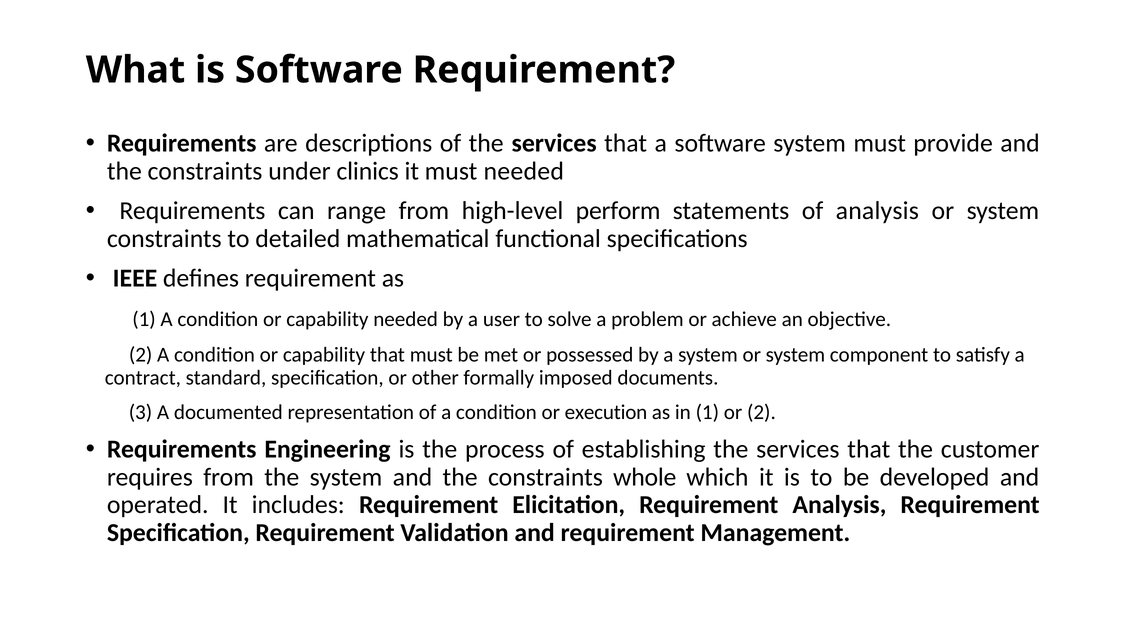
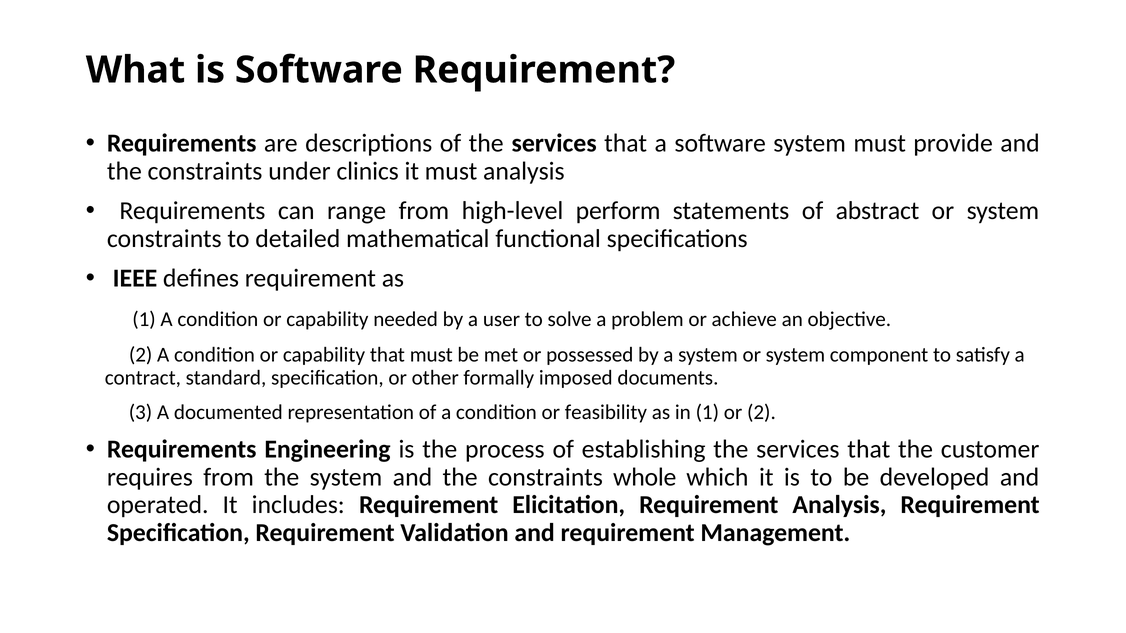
must needed: needed -> analysis (524, 171)
of analysis: analysis -> abstract (878, 211)
execution: execution -> feasibility (606, 412)
